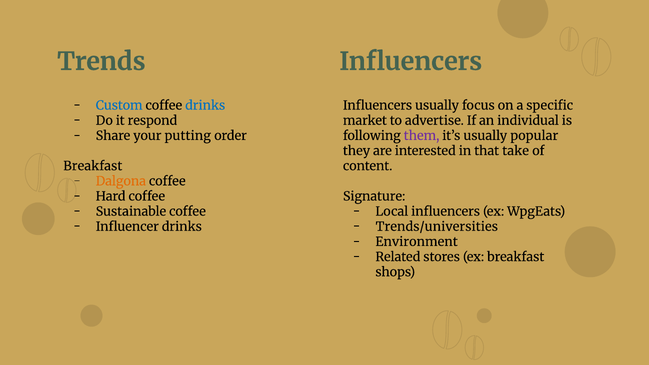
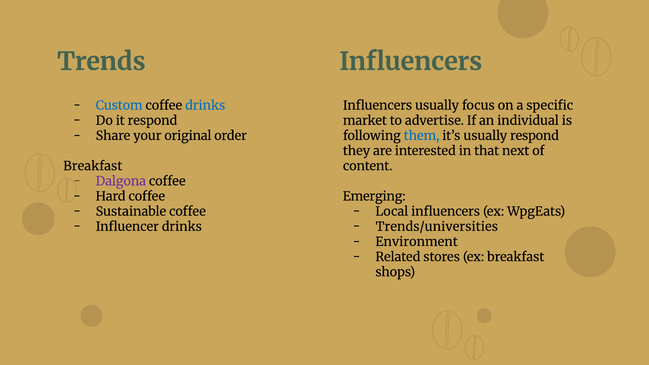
putting: putting -> original (188, 136)
them colour: purple -> blue (422, 136)
usually popular: popular -> respond (534, 136)
take: take -> next (516, 151)
Dalgona colour: orange -> purple (121, 181)
Signature: Signature -> Emerging (374, 196)
